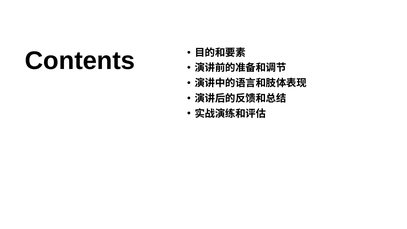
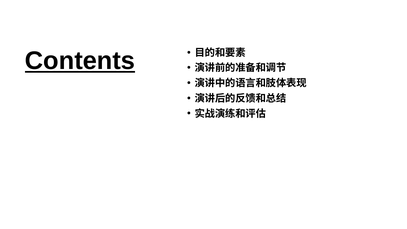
Contents underline: none -> present (80, 61)
